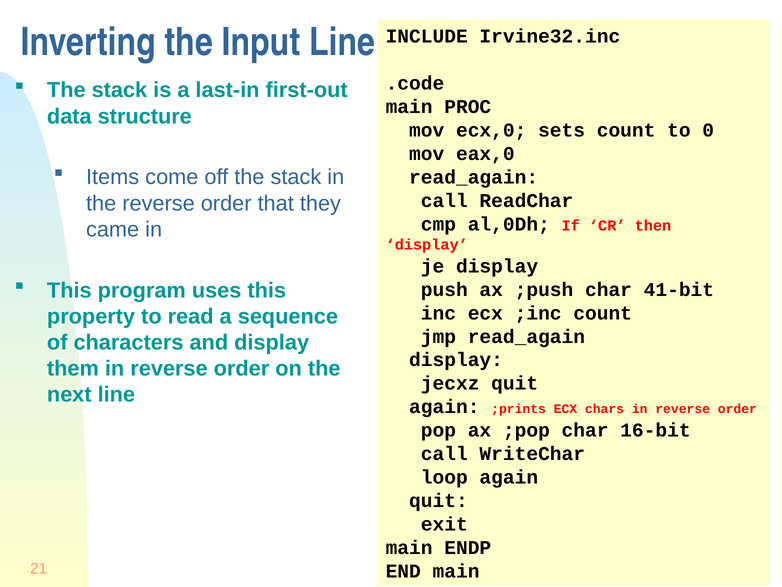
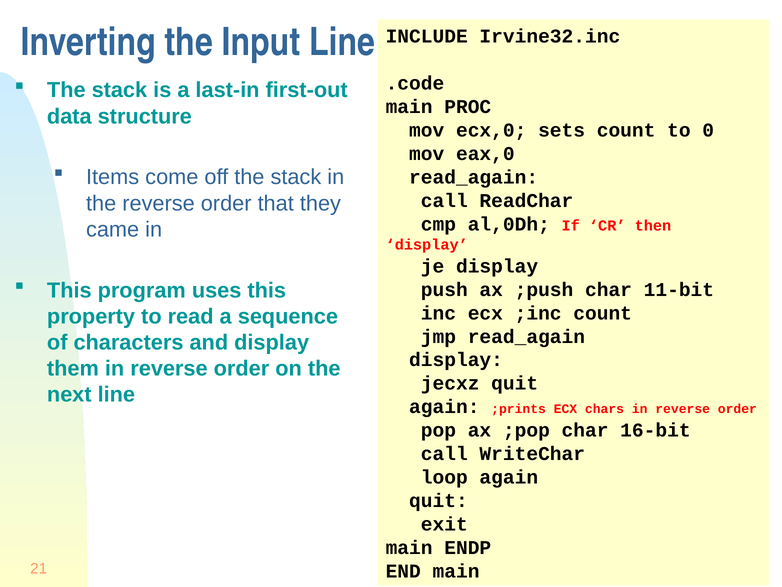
41-bit: 41-bit -> 11-bit (679, 289)
